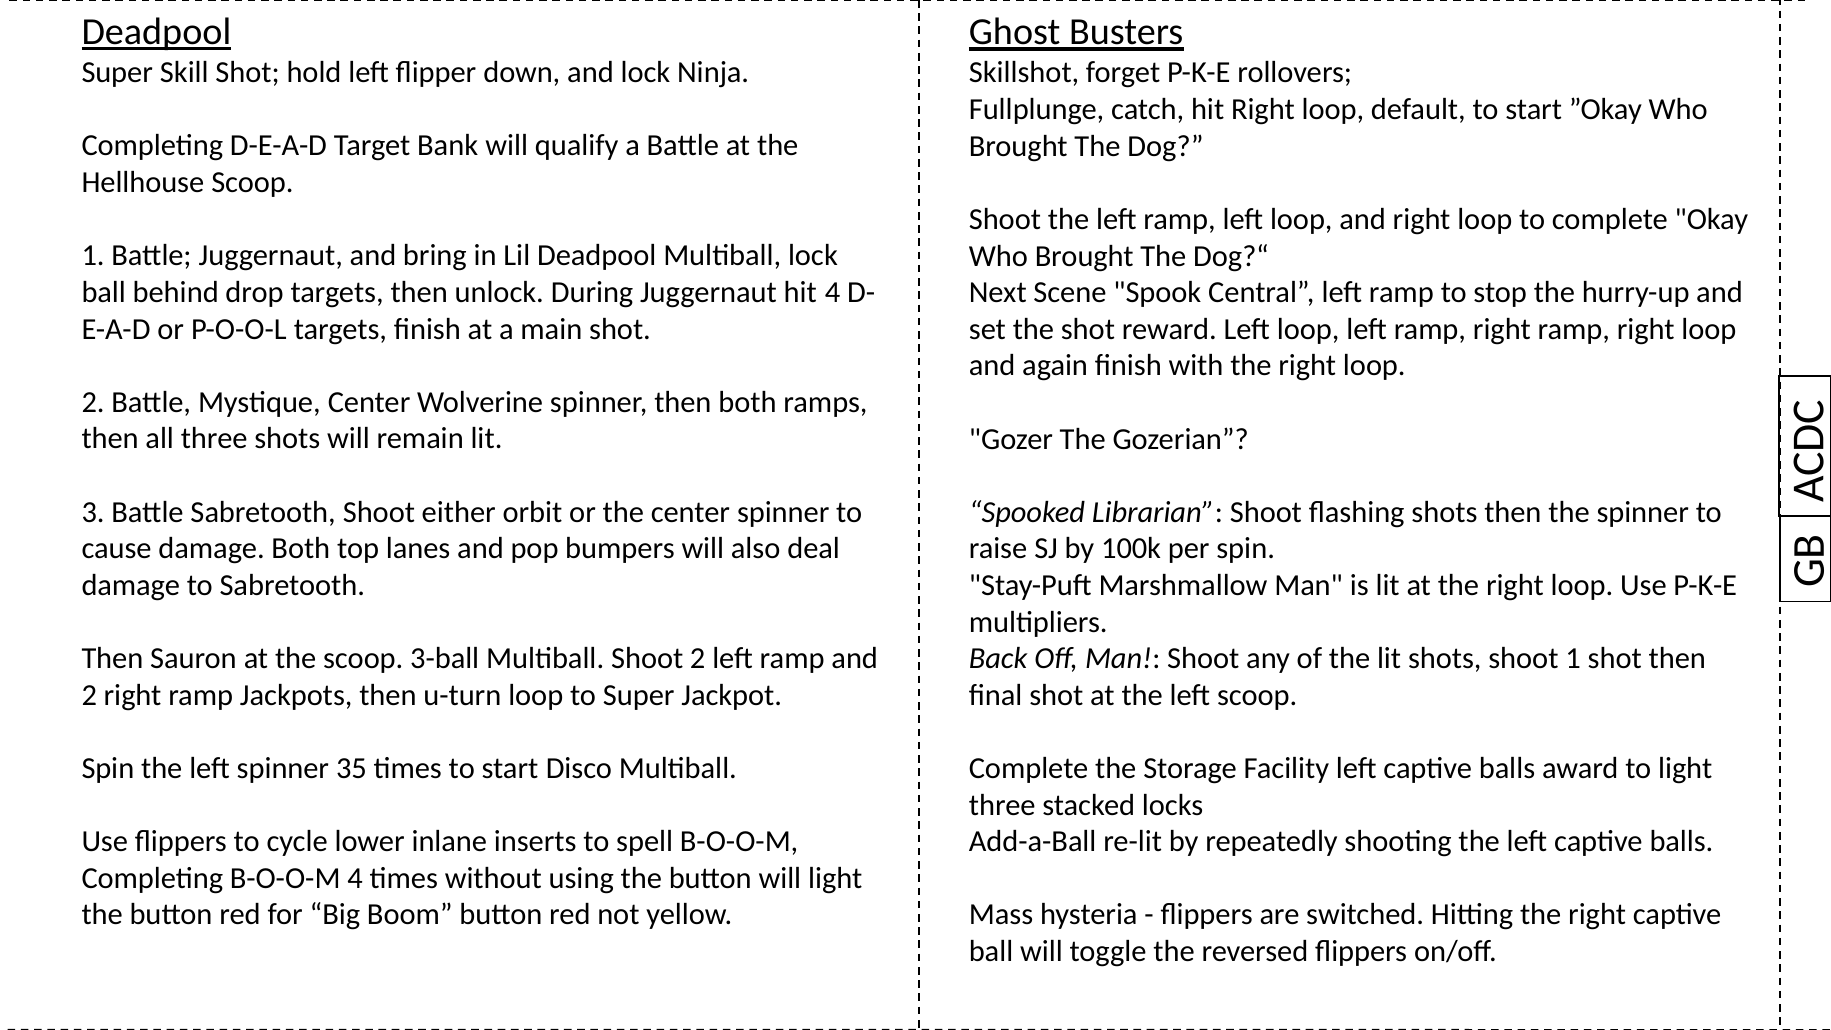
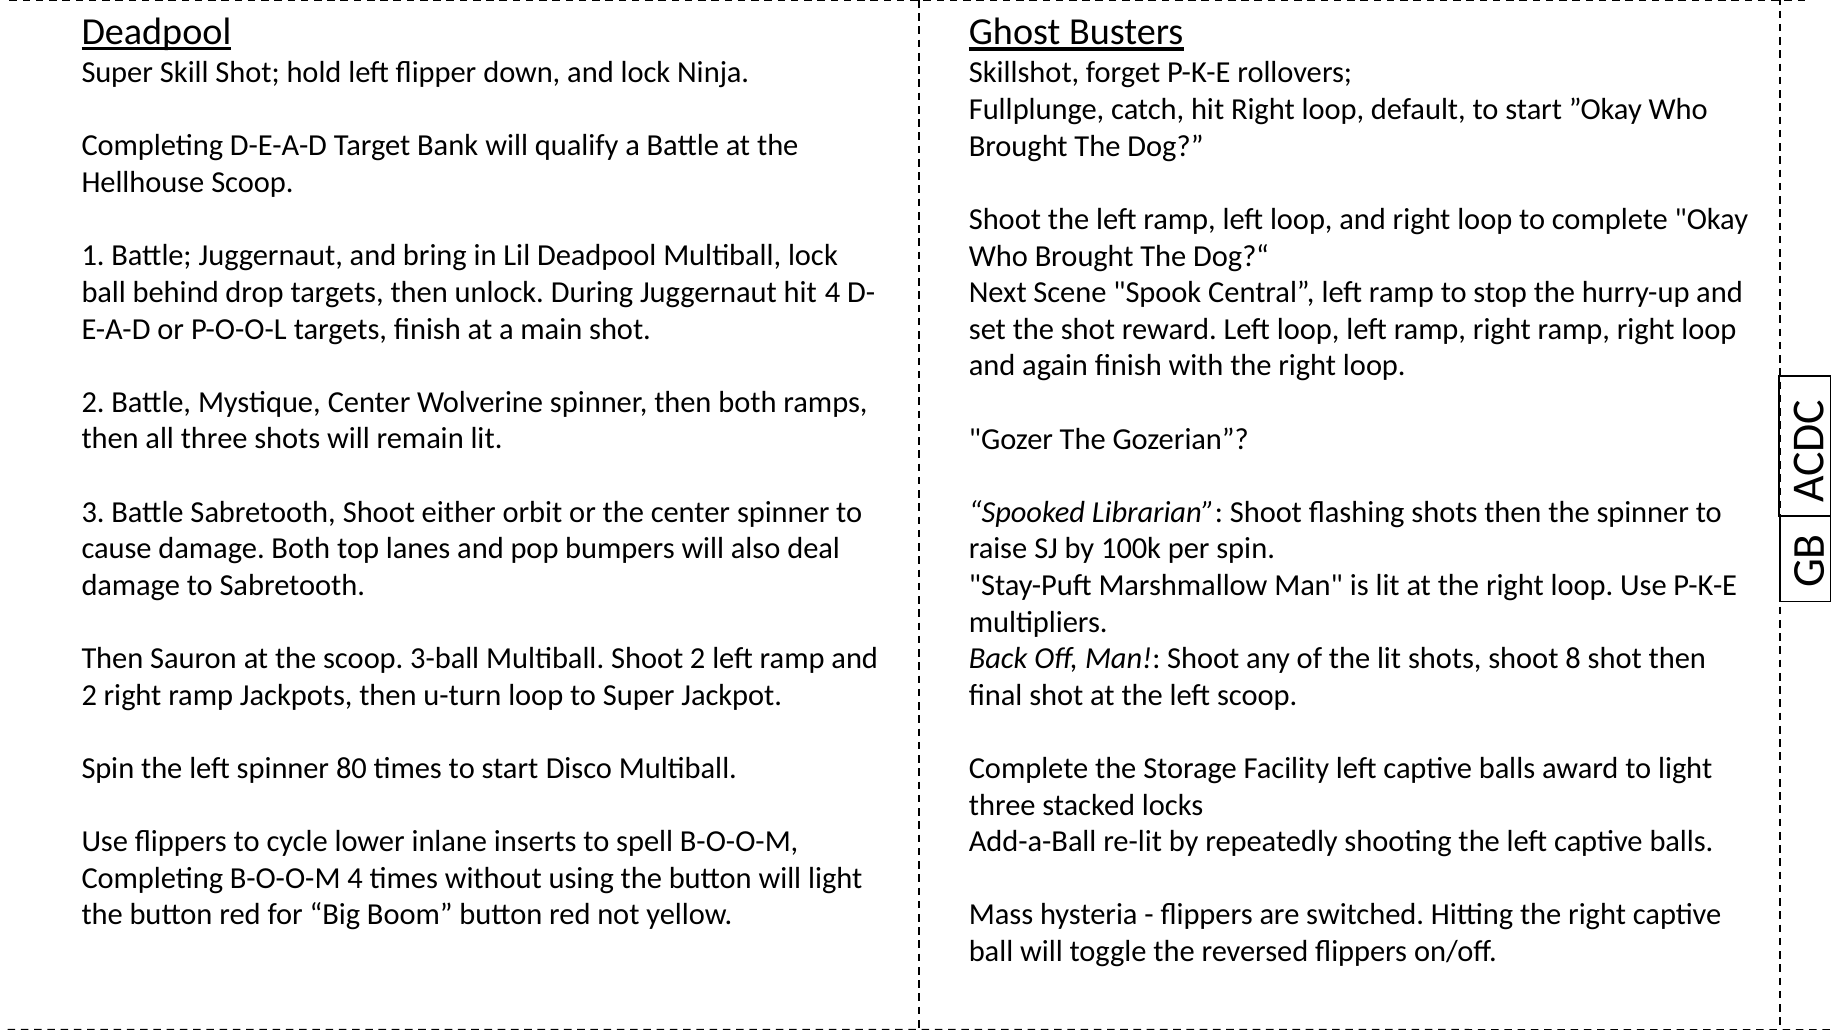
shoot 1: 1 -> 8 (1573, 659)
35: 35 -> 80 (351, 768)
